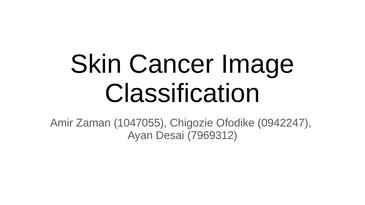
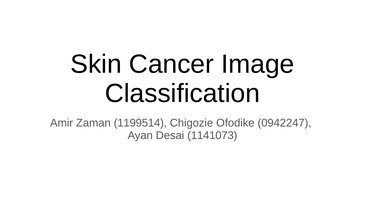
1047055: 1047055 -> 1199514 (140, 123)
7969312: 7969312 -> 1141073 (212, 136)
